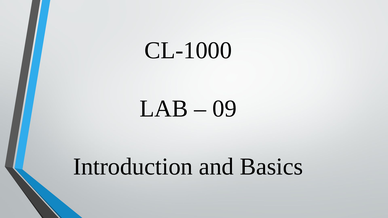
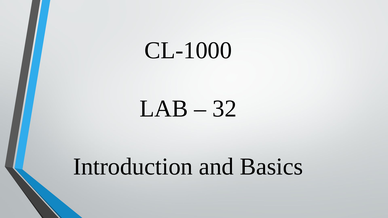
09: 09 -> 32 (225, 109)
